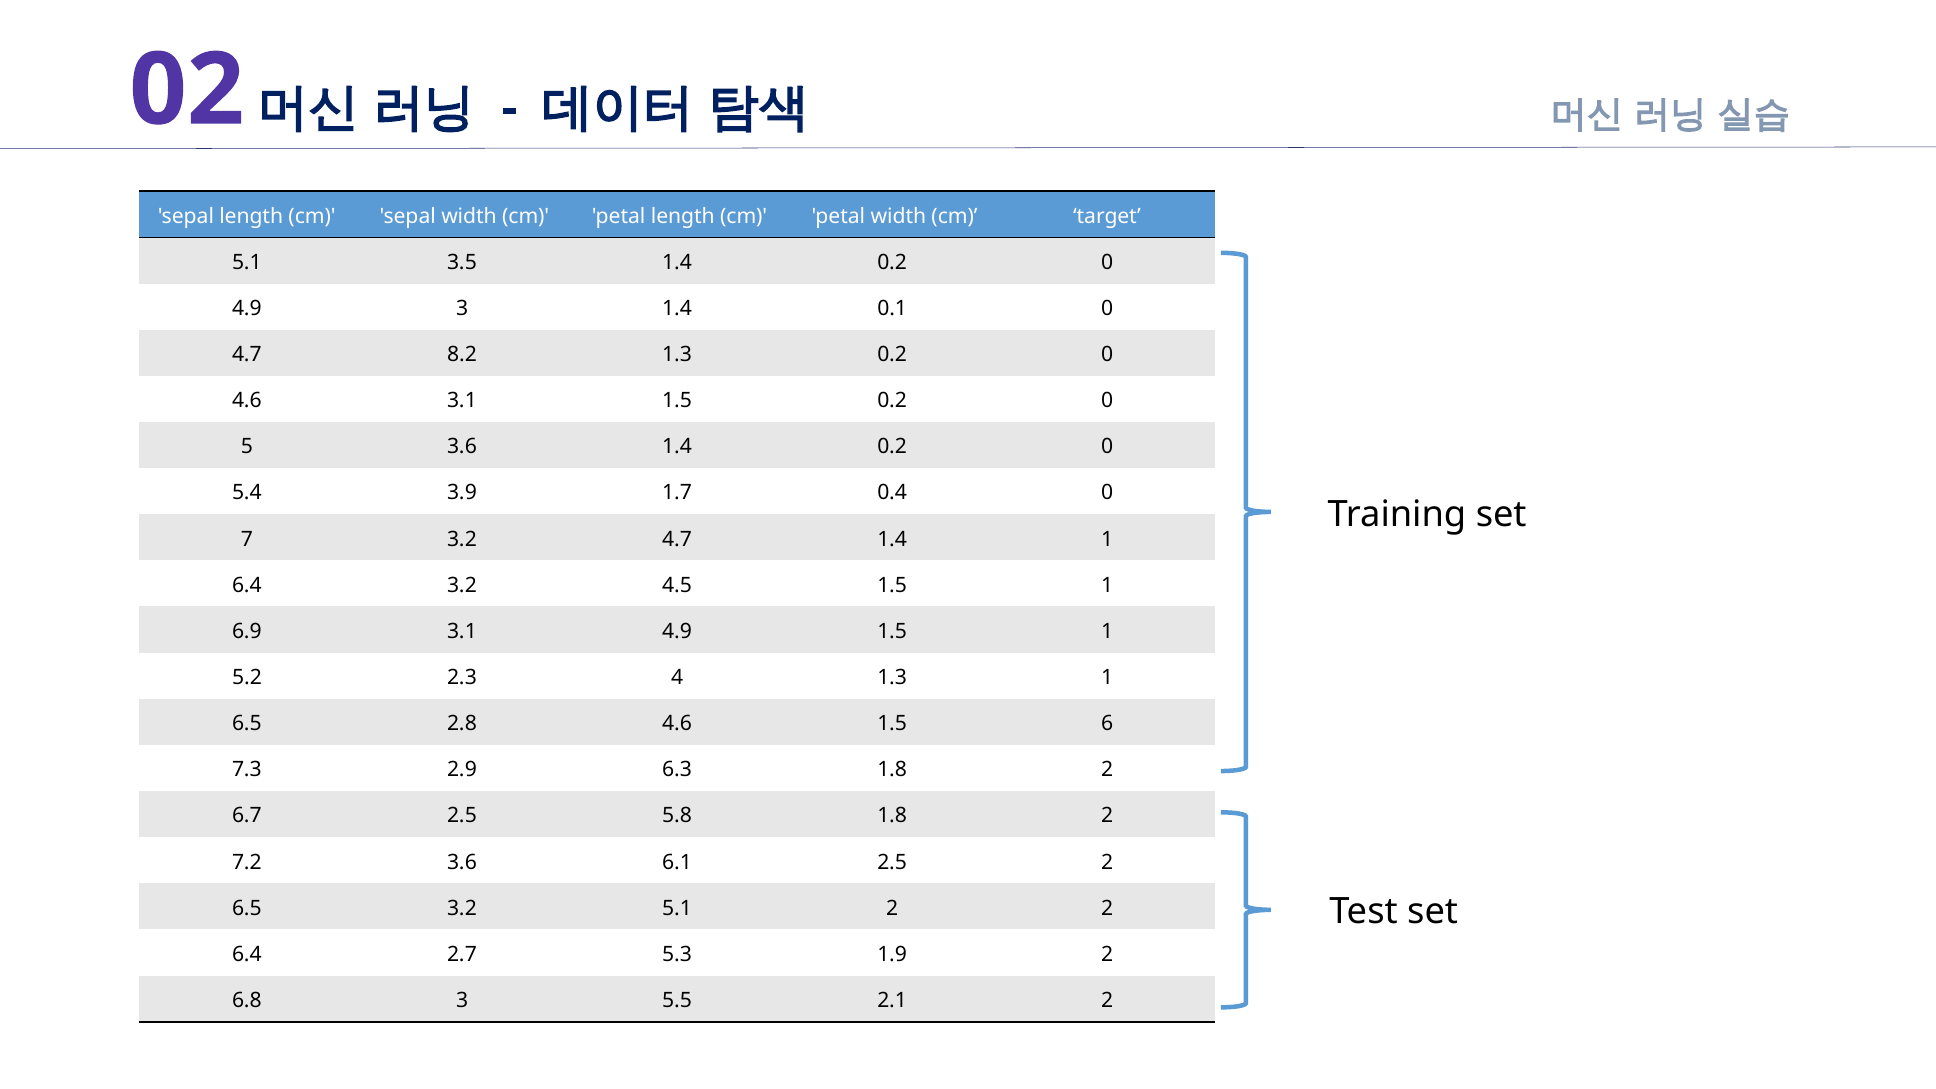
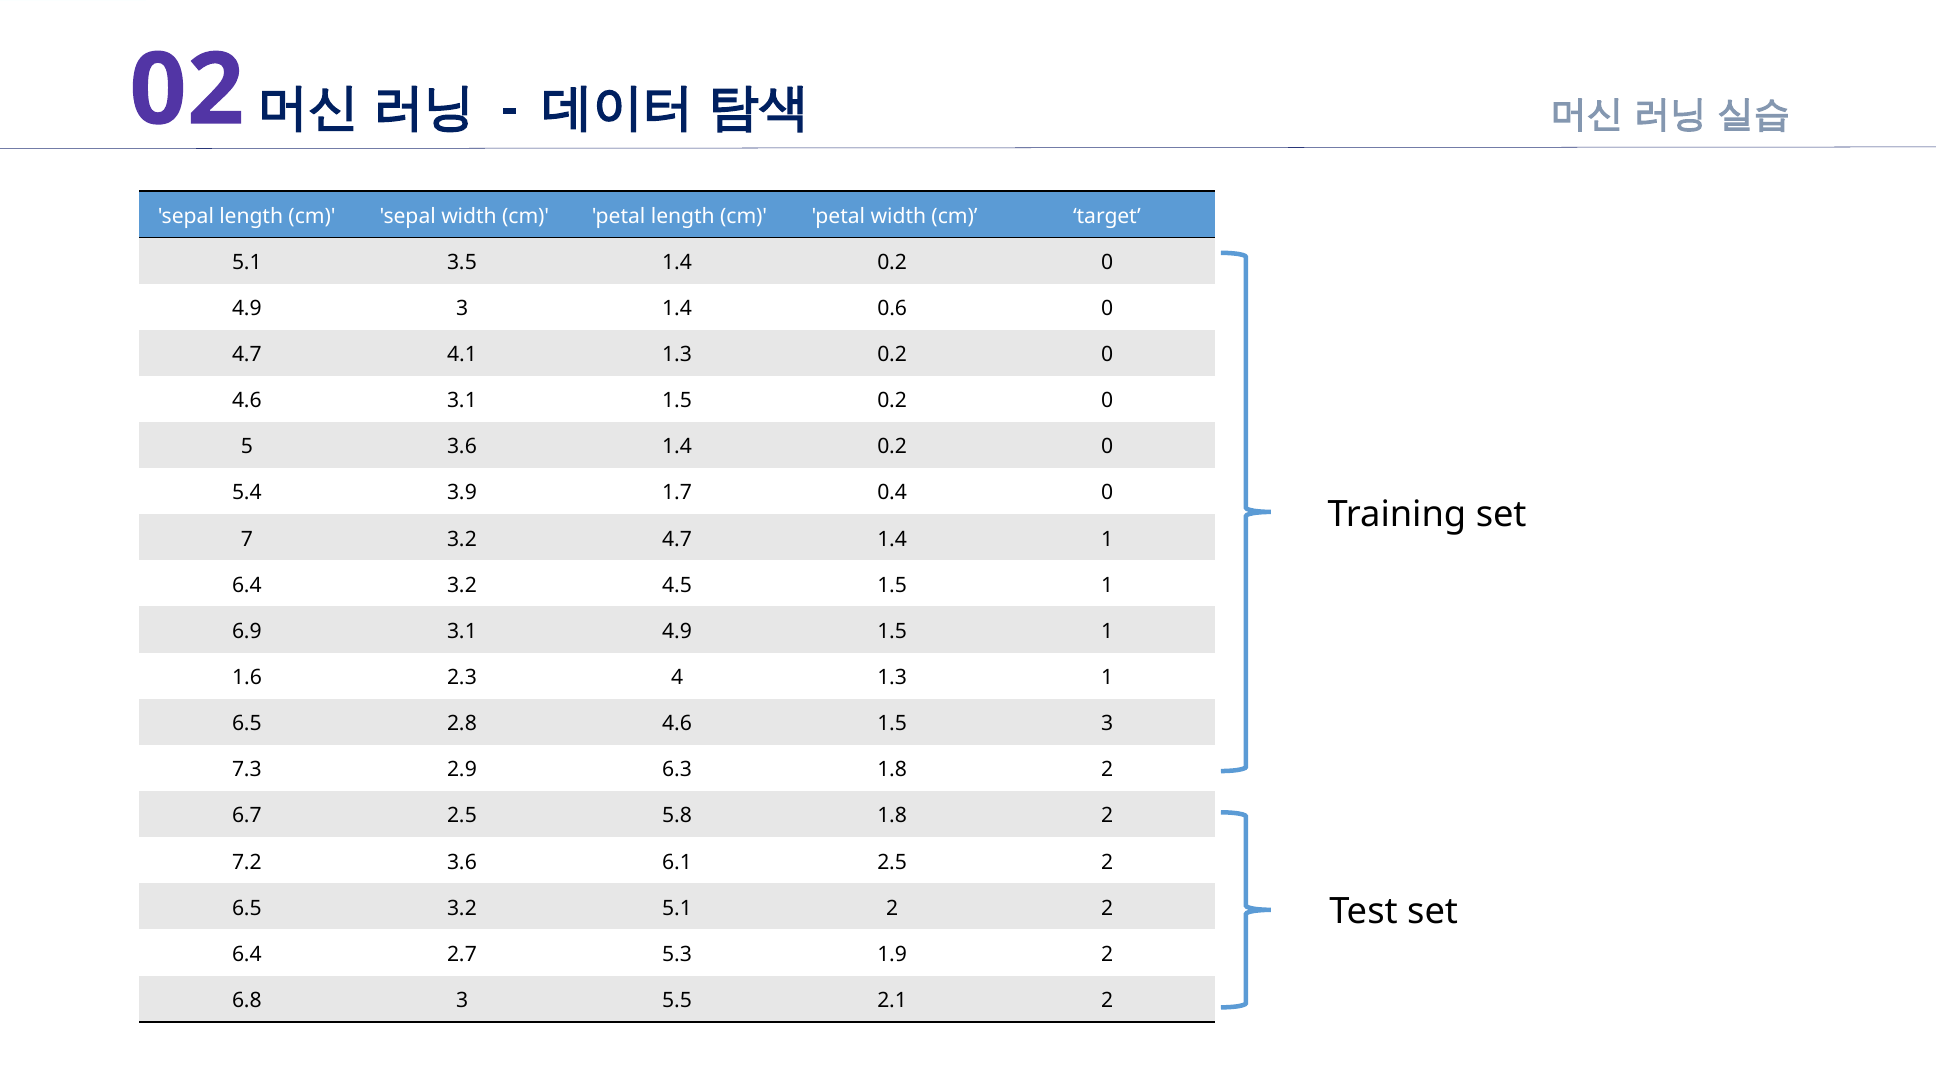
0.1: 0.1 -> 0.6 (892, 308)
8.2: 8.2 -> 4.1 (462, 355)
5.2: 5.2 -> 1.6 (247, 678)
1.5 6: 6 -> 3 (1107, 724)
